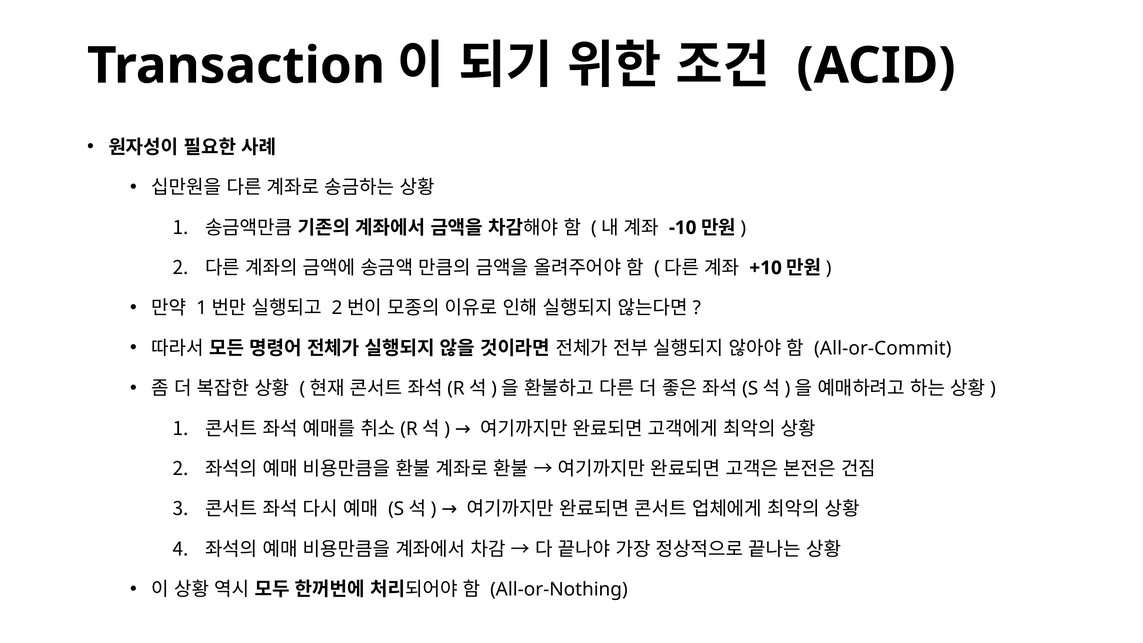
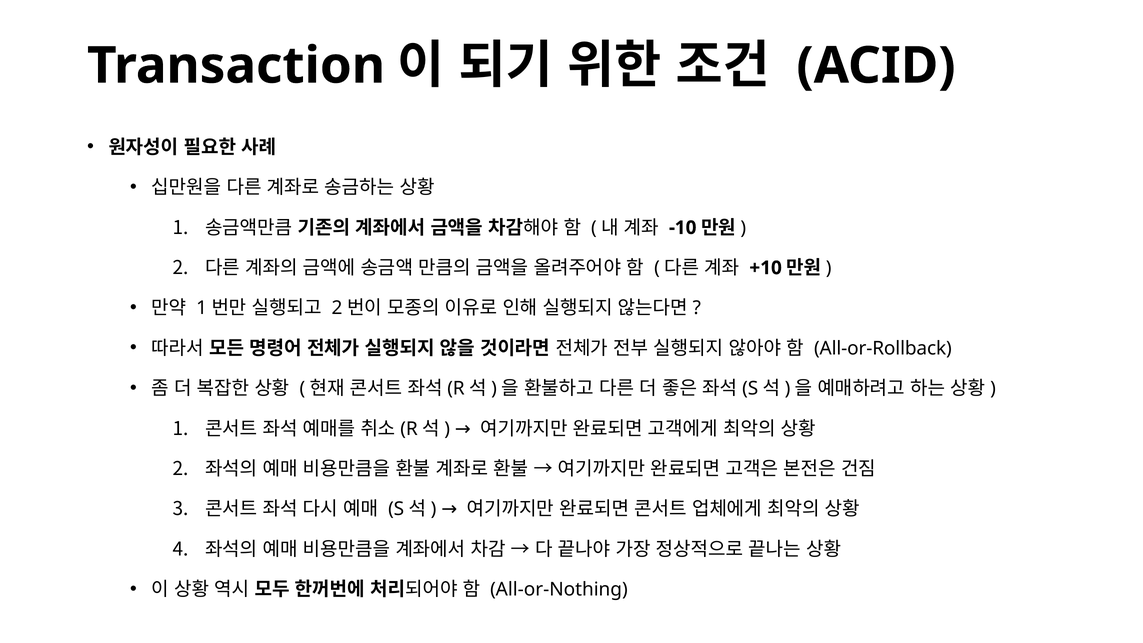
All-or-Commit: All-or-Commit -> All-or-Rollback (883, 348)
